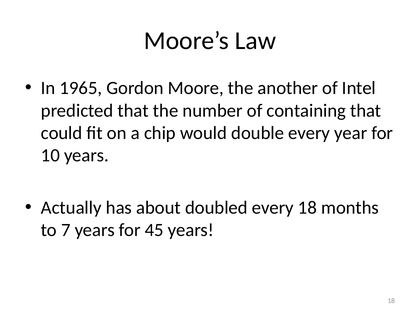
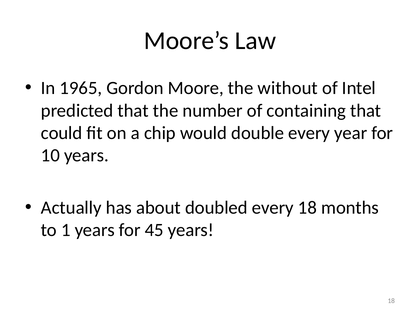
another: another -> without (288, 88)
7: 7 -> 1 (66, 230)
